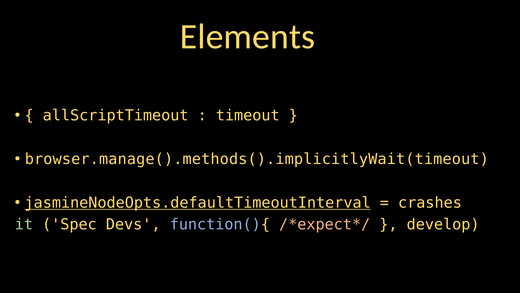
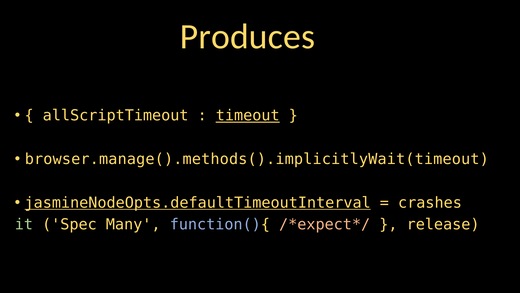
Elements: Elements -> Produces (247, 37)
timeout underline: none -> present (248, 115)
Devs: Devs -> Many (133, 224)
develop: develop -> release (443, 224)
